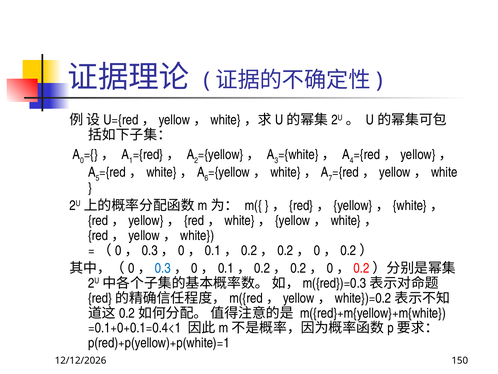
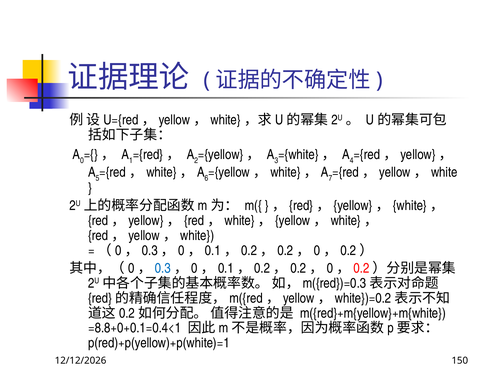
=0.1+0+0.1=0.4<1: =0.1+0+0.1=0.4<1 -> =8.8+0+0.1=0.4<1 (135, 328)
